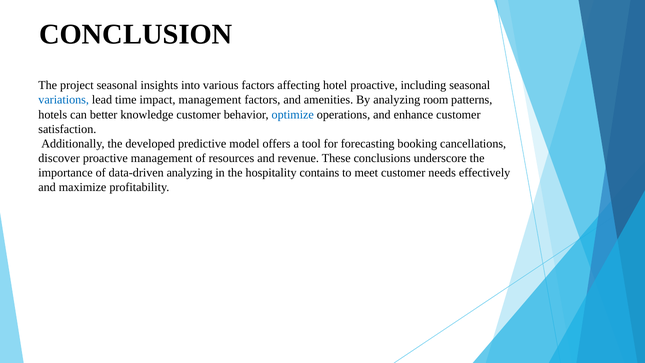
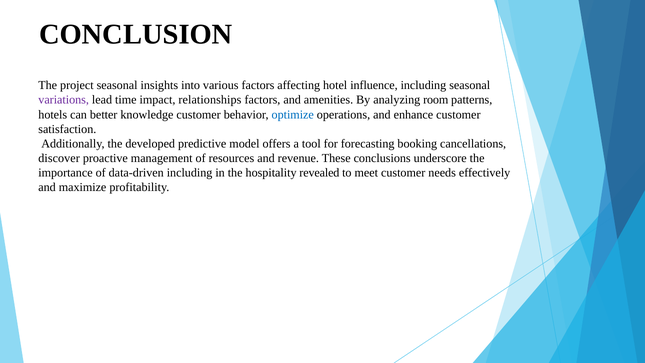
hotel proactive: proactive -> influence (374, 85)
variations colour: blue -> purple (64, 100)
impact management: management -> relationships (210, 100)
data-driven analyzing: analyzing -> including (190, 173)
contains: contains -> revealed (319, 173)
